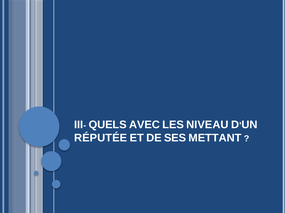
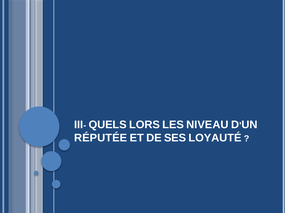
AVEC: AVEC -> LORS (145, 125)
METTANT: METTANT -> LOYAUTÉ (215, 138)
